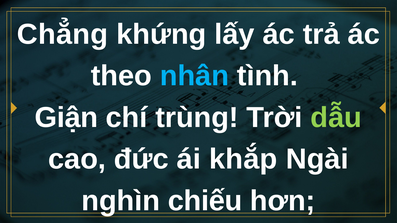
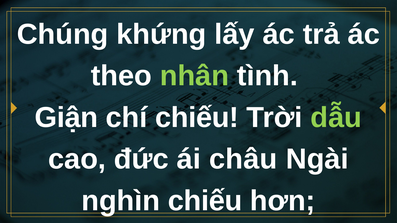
Chẳng: Chẳng -> Chúng (63, 34)
nhân colour: light blue -> light green (194, 76)
chí trùng: trùng -> chiếu (197, 118)
khắp: khắp -> châu (243, 159)
